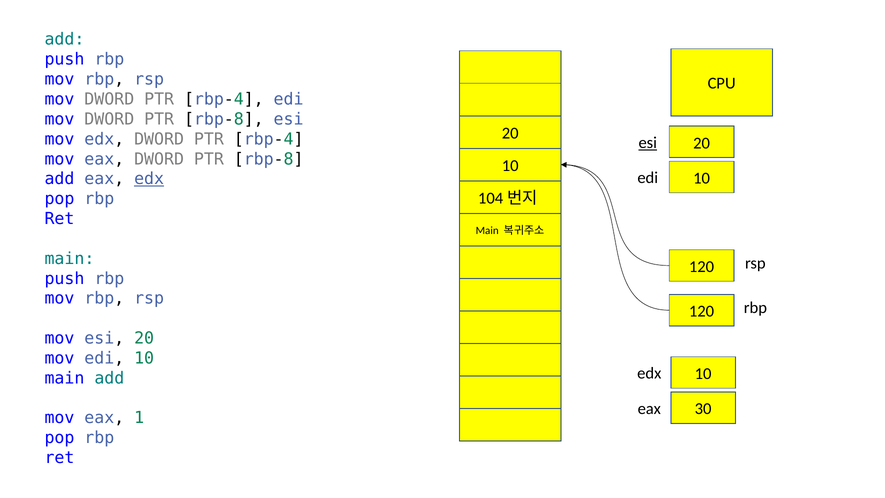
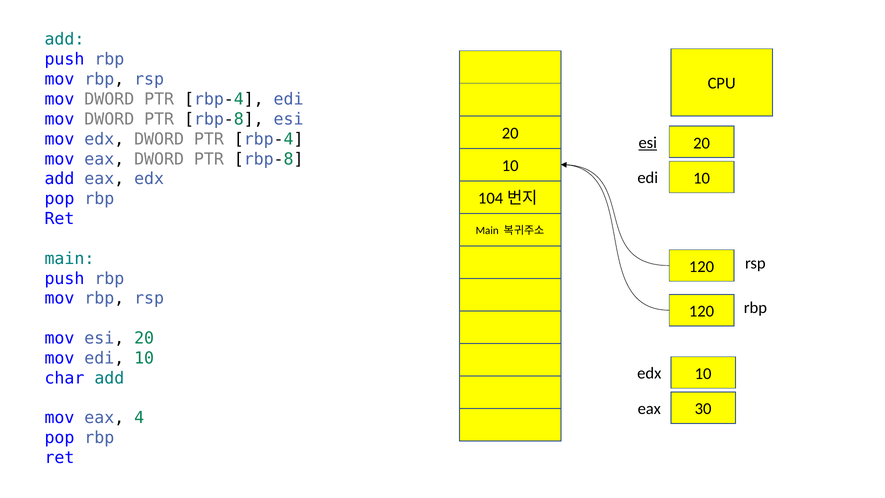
edx underline: present -> none (149, 179)
main: main -> char (64, 378)
1: 1 -> 4 (139, 418)
